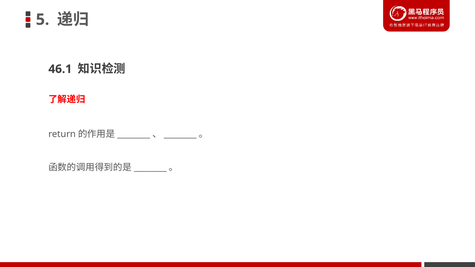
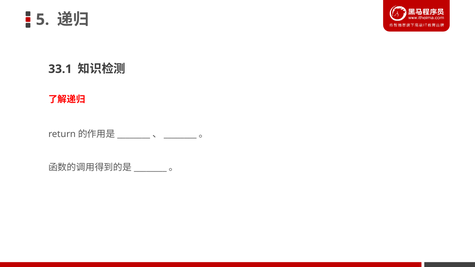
46.1: 46.1 -> 33.1 (60, 69)
